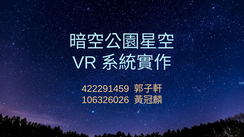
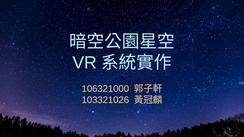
422291459: 422291459 -> 106321000 (105, 89)
106326026: 106326026 -> 103321026 (105, 100)
